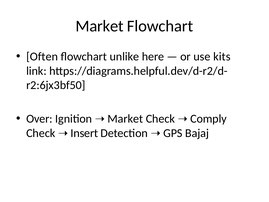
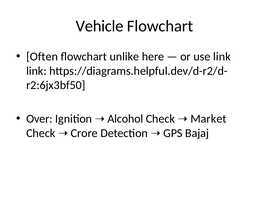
Market: Market -> Vehicle (100, 26)
use kits: kits -> link (222, 56)
Ignition Market: Market -> Alcohol (125, 119)
Comply: Comply -> Market (208, 119)
Insert: Insert -> Crore (84, 133)
